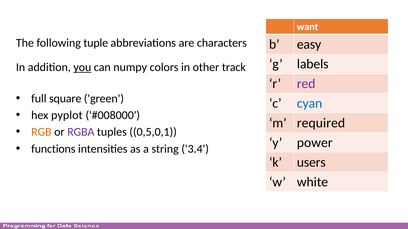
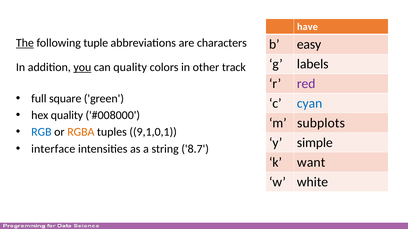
want: want -> have (307, 27)
The underline: none -> present (25, 43)
can numpy: numpy -> quality (130, 68)
hex pyplot: pyplot -> quality (67, 115)
required: required -> subplots (321, 123)
RGB colour: orange -> blue (41, 132)
RGBA colour: purple -> orange (81, 132)
0,5,0,1: 0,5,0,1 -> 9,1,0,1 (153, 132)
power: power -> simple (315, 143)
functions: functions -> interface (53, 149)
3.4: 3.4 -> 8.7 (195, 149)
users: users -> want (311, 163)
